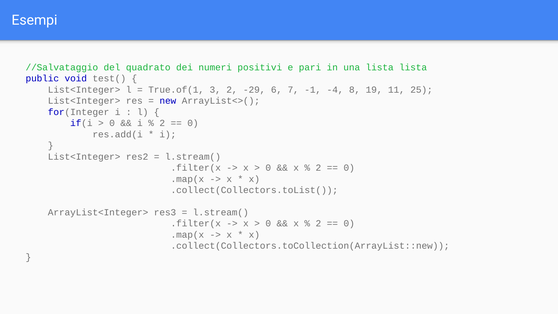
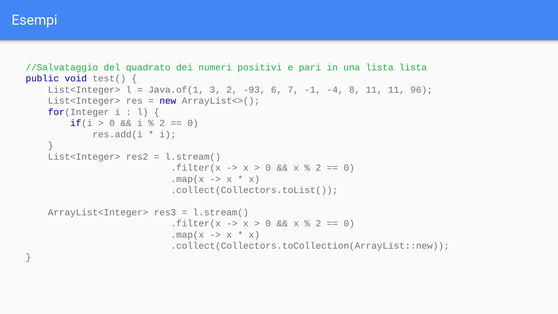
True.of(1: True.of(1 -> Java.of(1 (176, 90)
-29: -29 -> -93 (254, 90)
8 19: 19 -> 11 (374, 90)
25: 25 -> 96 (421, 90)
